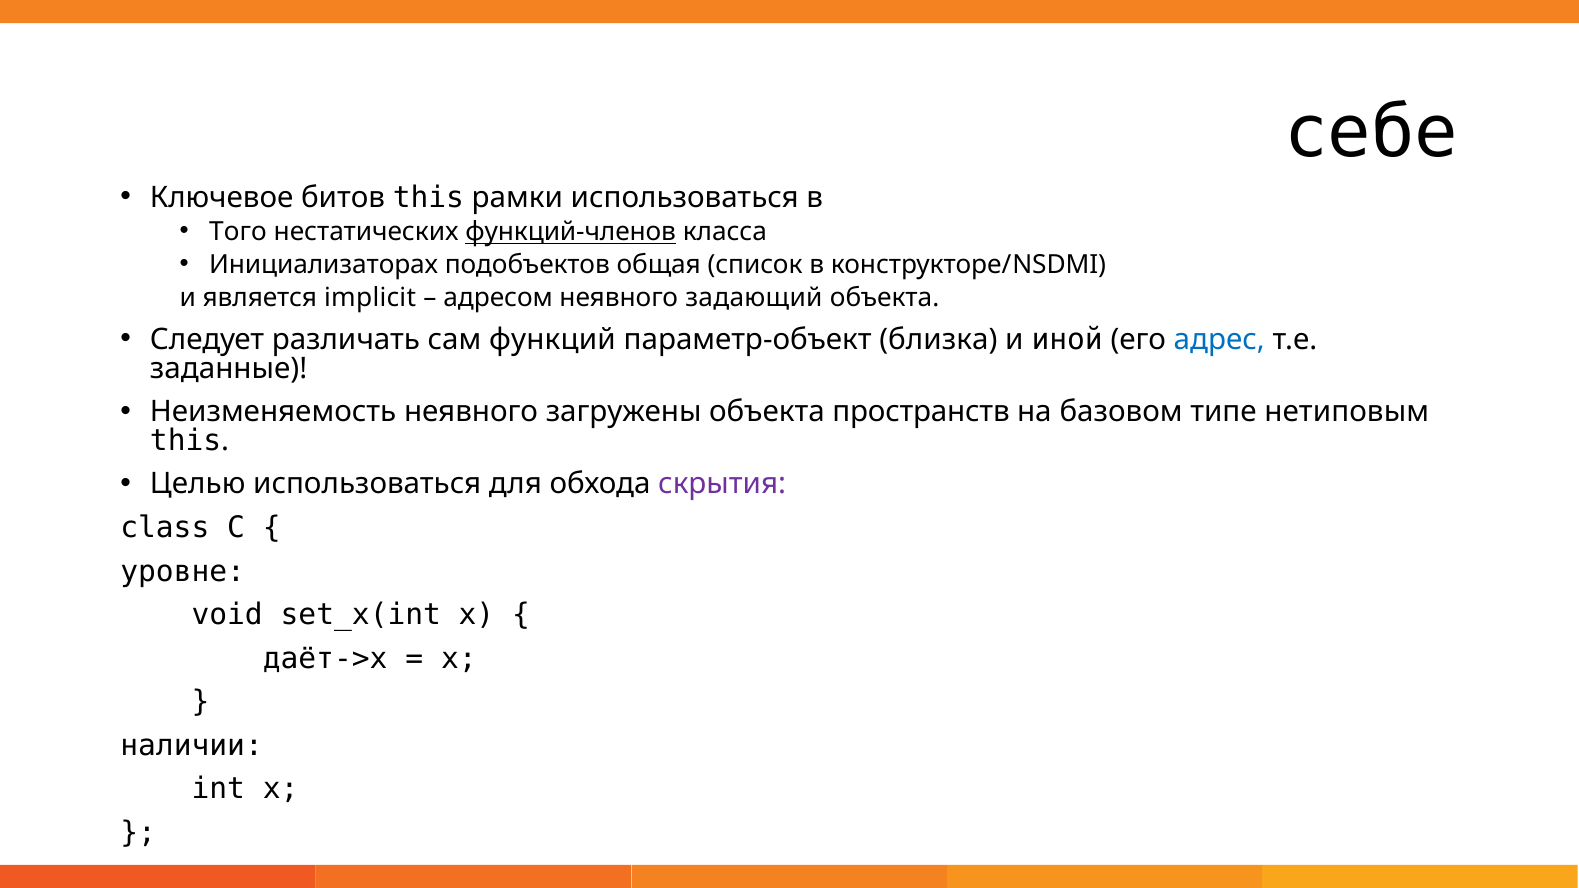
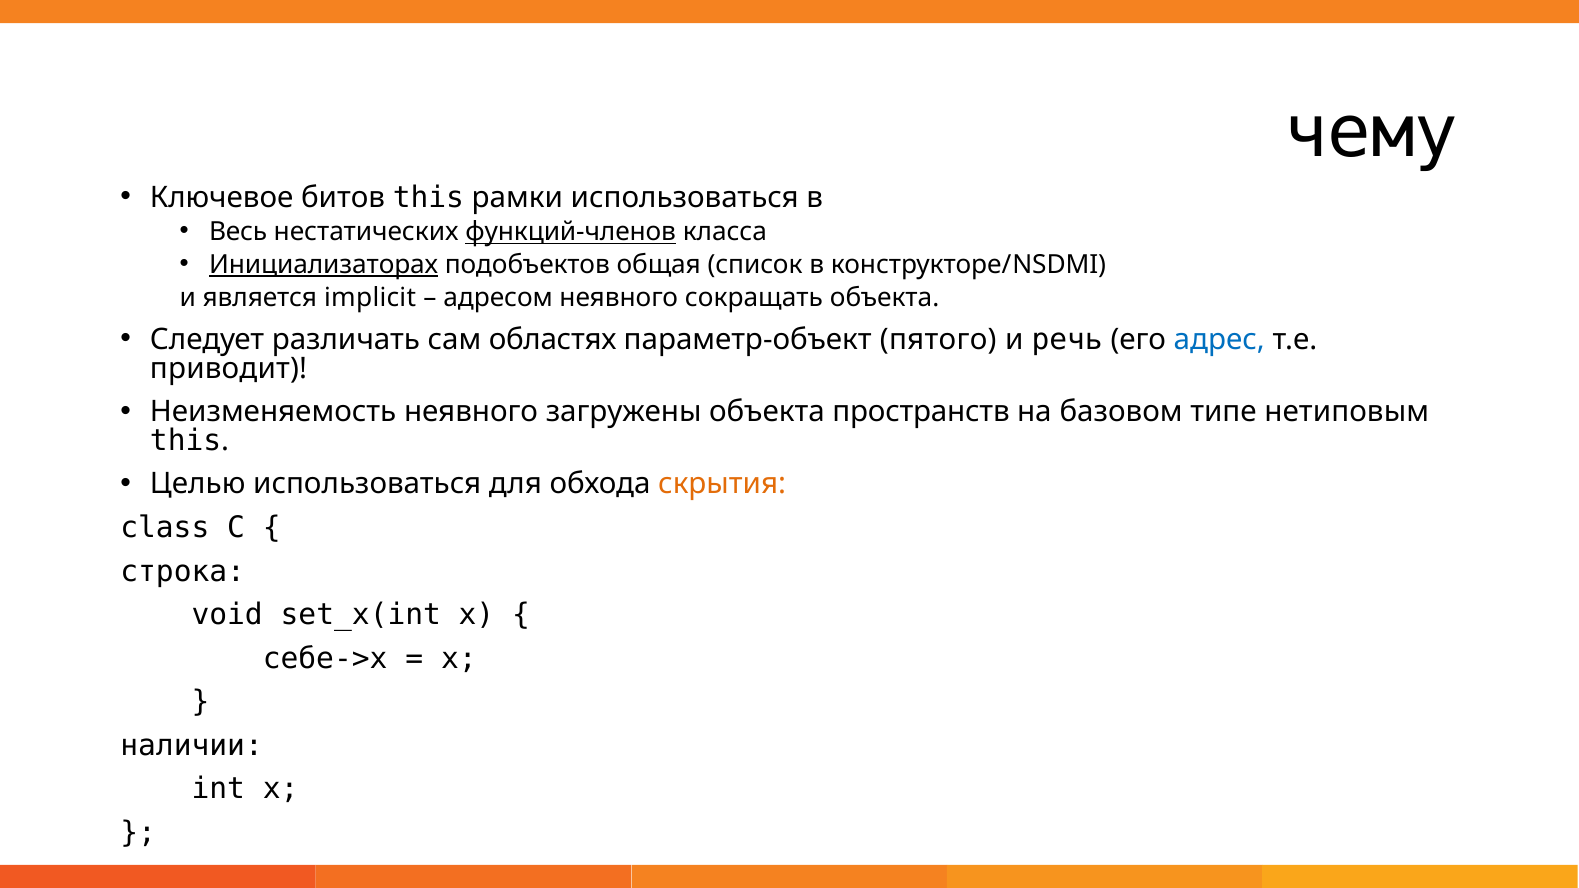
себе: себе -> чему (1371, 133)
Того: Того -> Весь (238, 232)
Инициализаторах underline: none -> present (324, 265)
задающий: задающий -> сокращать (754, 298)
функций: функций -> областях (553, 340)
близка: близка -> пятого (938, 340)
иной: иной -> речь (1067, 340)
заданные: заданные -> приводит (229, 368)
скрытия colour: purple -> orange (722, 484)
уровне: уровне -> строка (183, 571)
даёт->x: даёт->x -> себе->x (325, 658)
